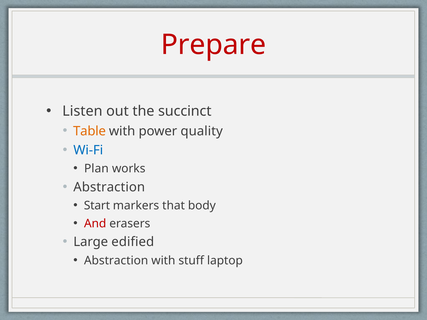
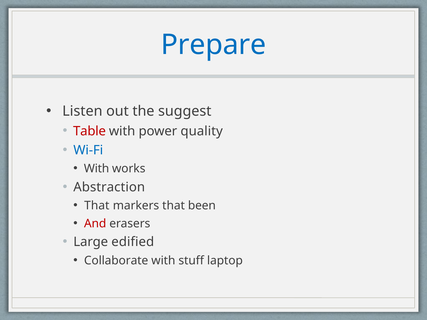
Prepare colour: red -> blue (214, 45)
succinct: succinct -> suggest (185, 111)
Table colour: orange -> red (90, 131)
Plan: Plan -> With (97, 169)
Start: Start -> That (97, 206)
body: body -> been (202, 206)
Abstraction: Abstraction -> Collaborate (116, 261)
